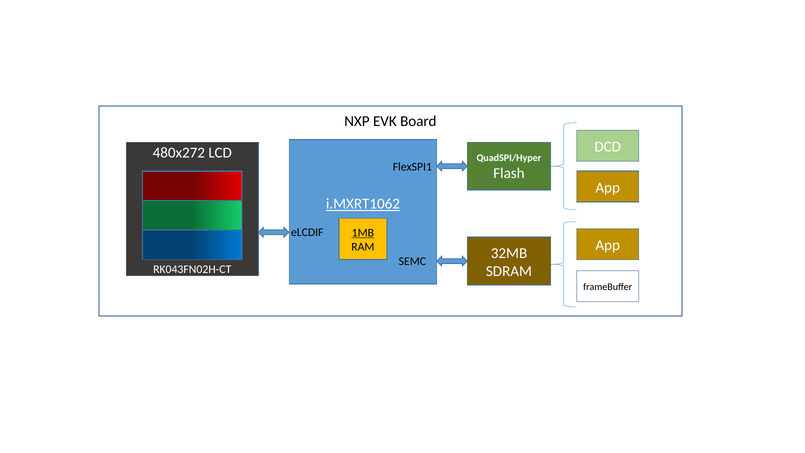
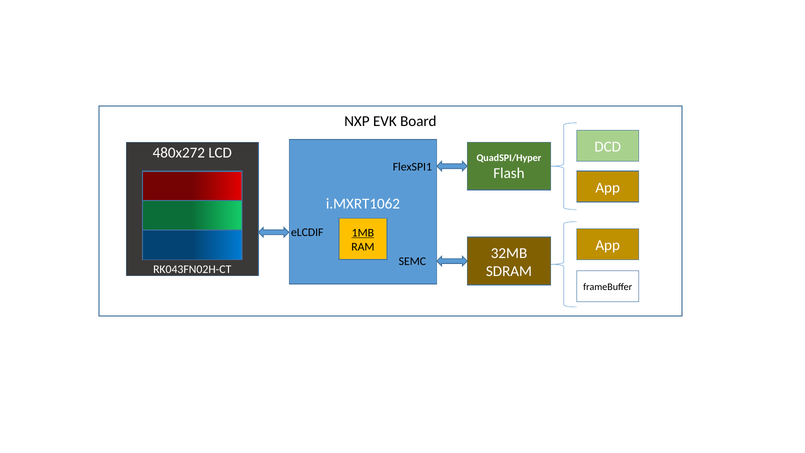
i.MXRT1062 underline: present -> none (363, 204)
